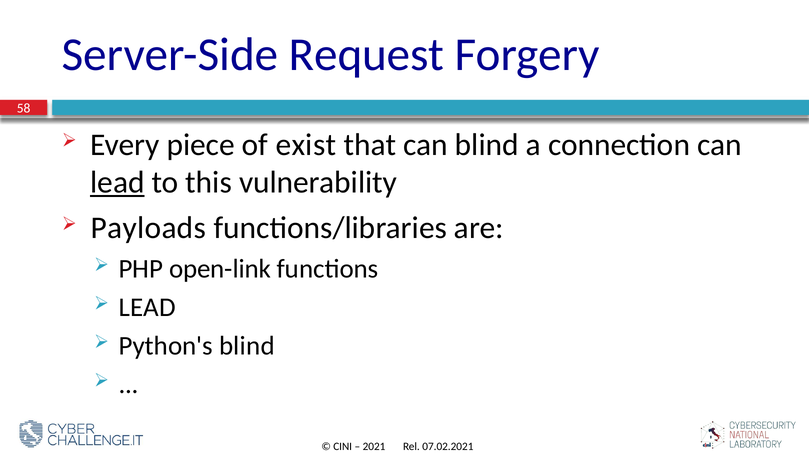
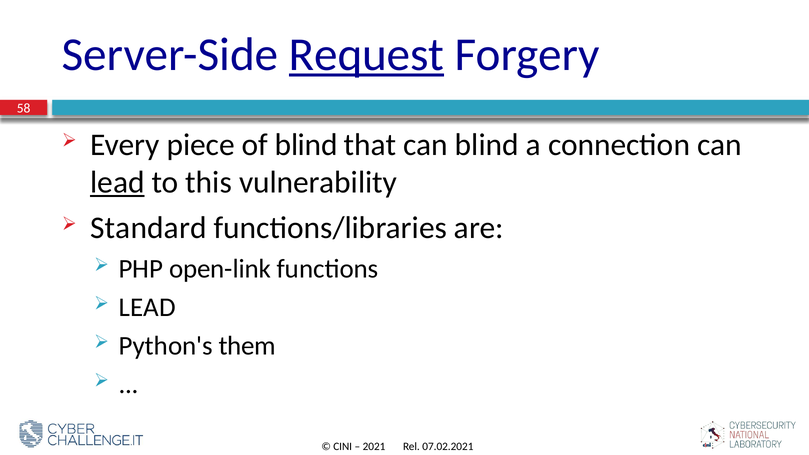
Request underline: none -> present (367, 55)
of exist: exist -> blind (306, 145)
Payloads: Payloads -> Standard (148, 228)
Python's blind: blind -> them (247, 346)
